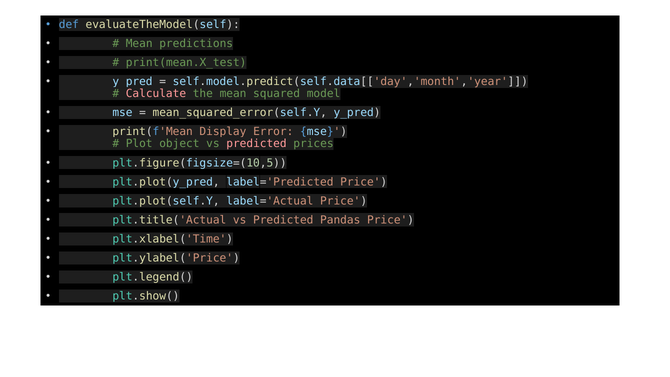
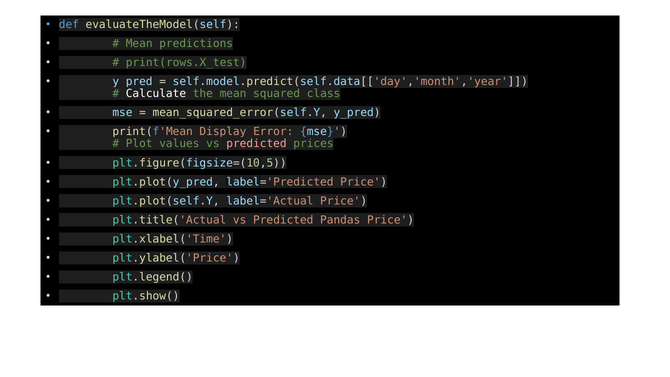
print(mean.X_test: print(mean.X_test -> print(rows.X_test (186, 63)
Calculate colour: pink -> white (156, 94)
model: model -> class (324, 94)
object: object -> values (179, 144)
